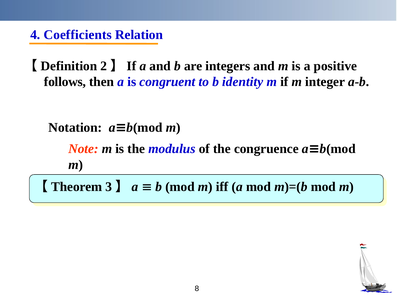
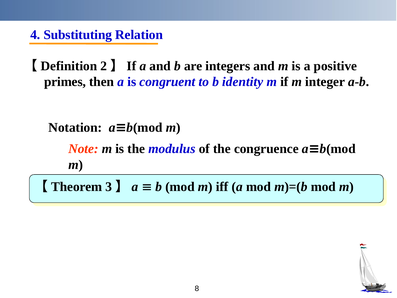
Coefficients: Coefficients -> Substituting (78, 35)
follows: follows -> primes (65, 82)
